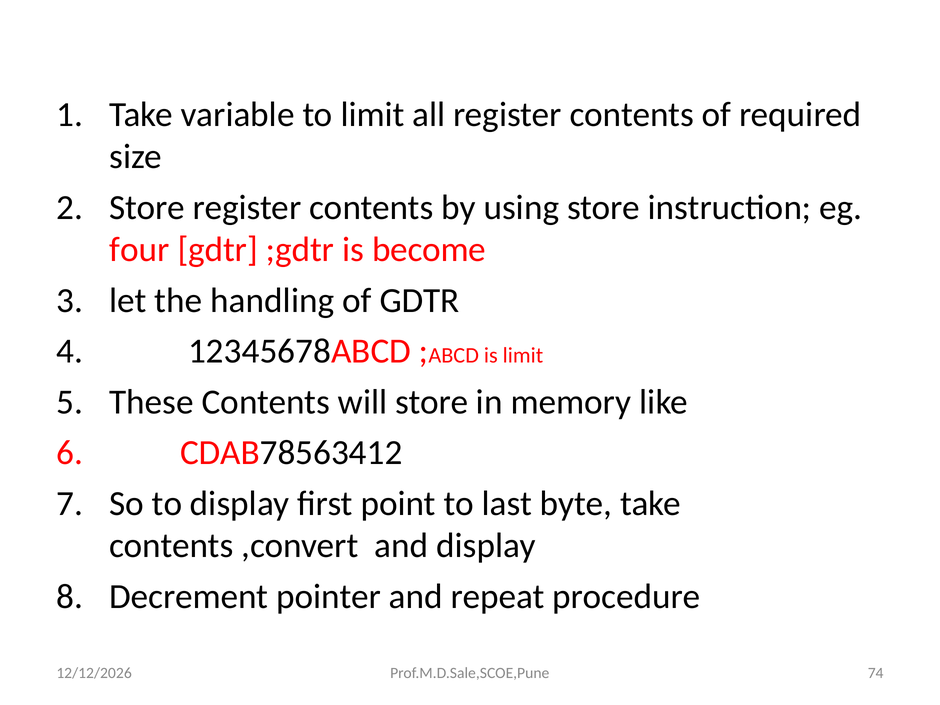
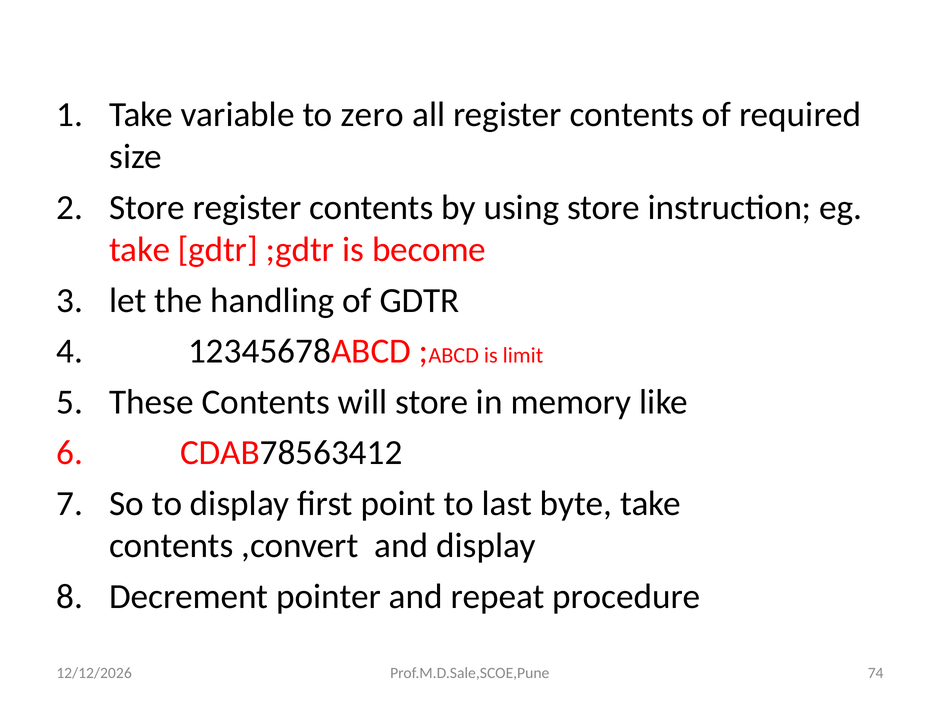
to limit: limit -> zero (372, 114)
four: four -> take (140, 250)
